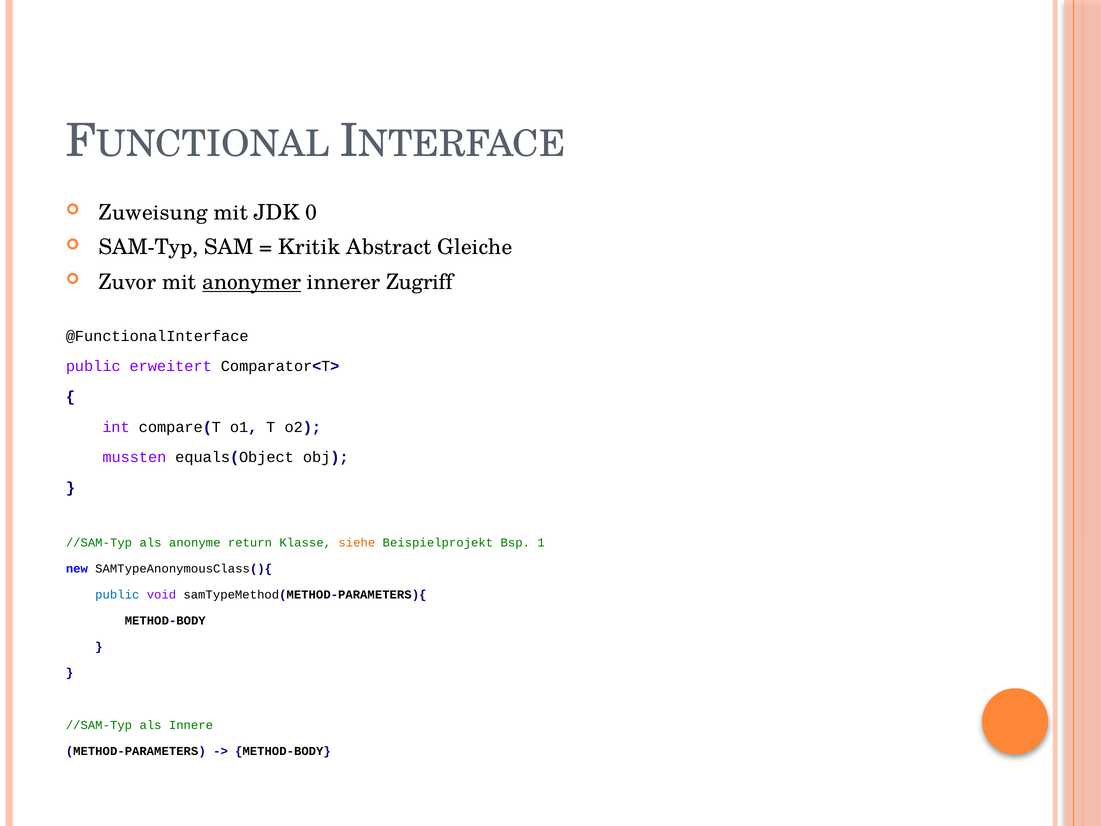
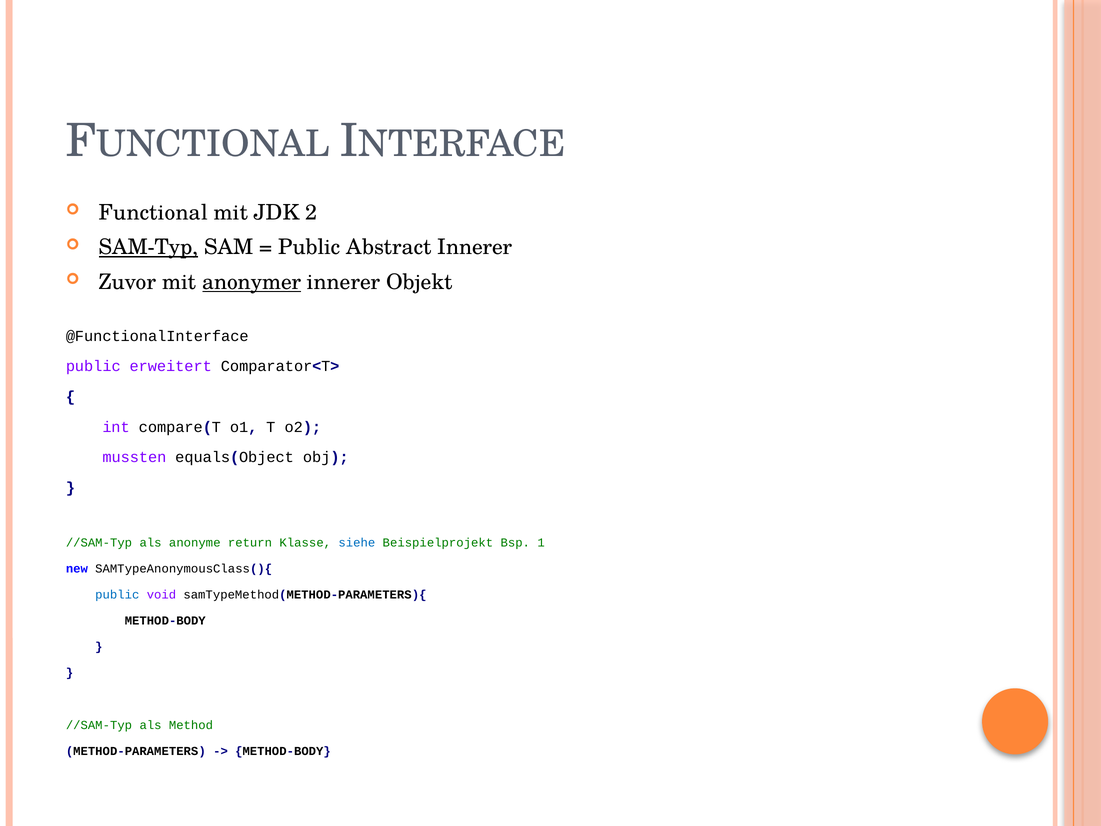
Zuweisung: Zuweisung -> Functional (153, 212)
0: 0 -> 2 (311, 212)
SAM-Typ underline: none -> present (149, 247)
Kritik: Kritik -> Public (309, 247)
Abstract Gleiche: Gleiche -> Innerer (475, 247)
Zugriff: Zugriff -> Objekt (419, 282)
siehe colour: orange -> blue (357, 543)
Innere: Innere -> Method (191, 725)
